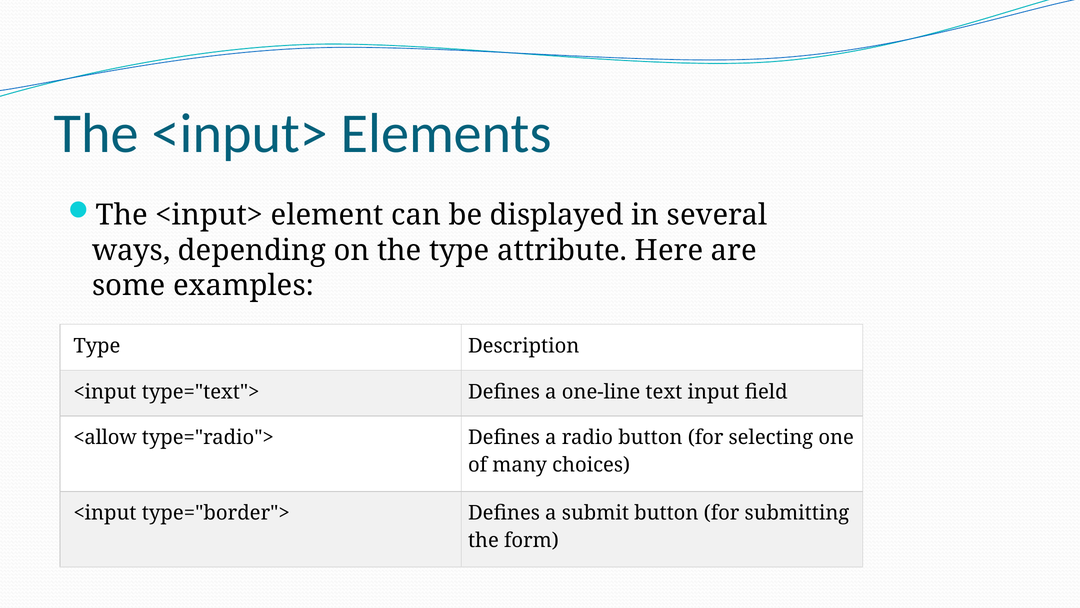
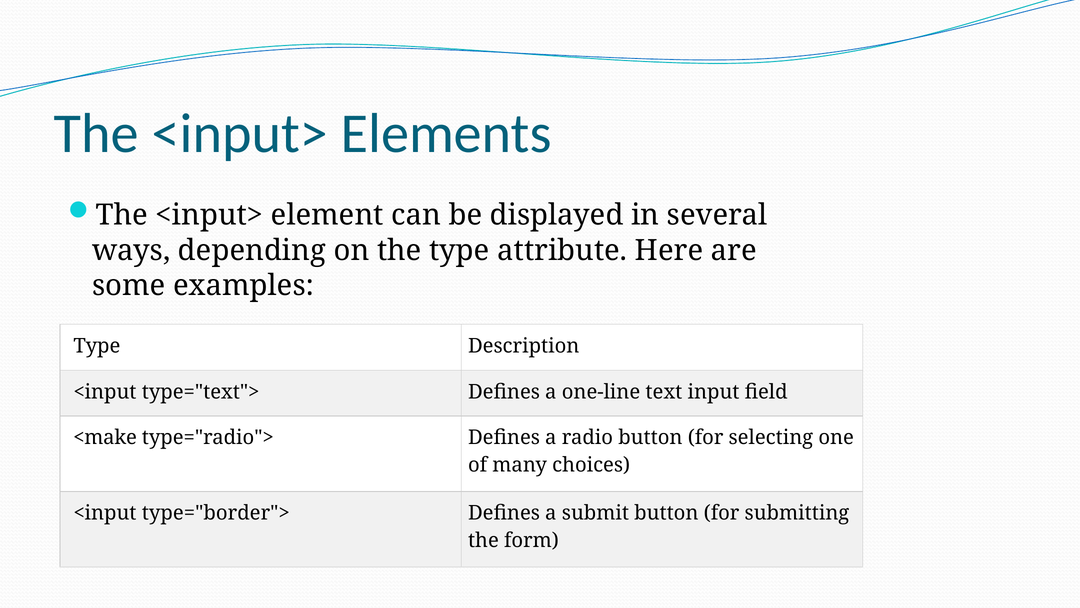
<allow: <allow -> <make (105, 437)
